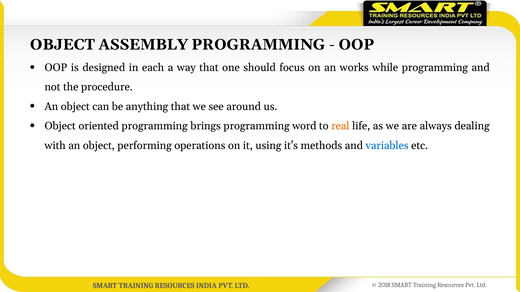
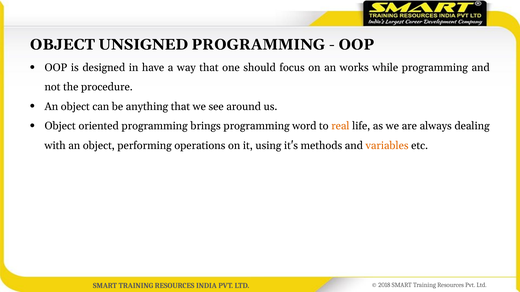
ASSEMBLY: ASSEMBLY -> UNSIGNED (143, 45)
each: each -> have (153, 68)
variables colour: blue -> orange (387, 146)
